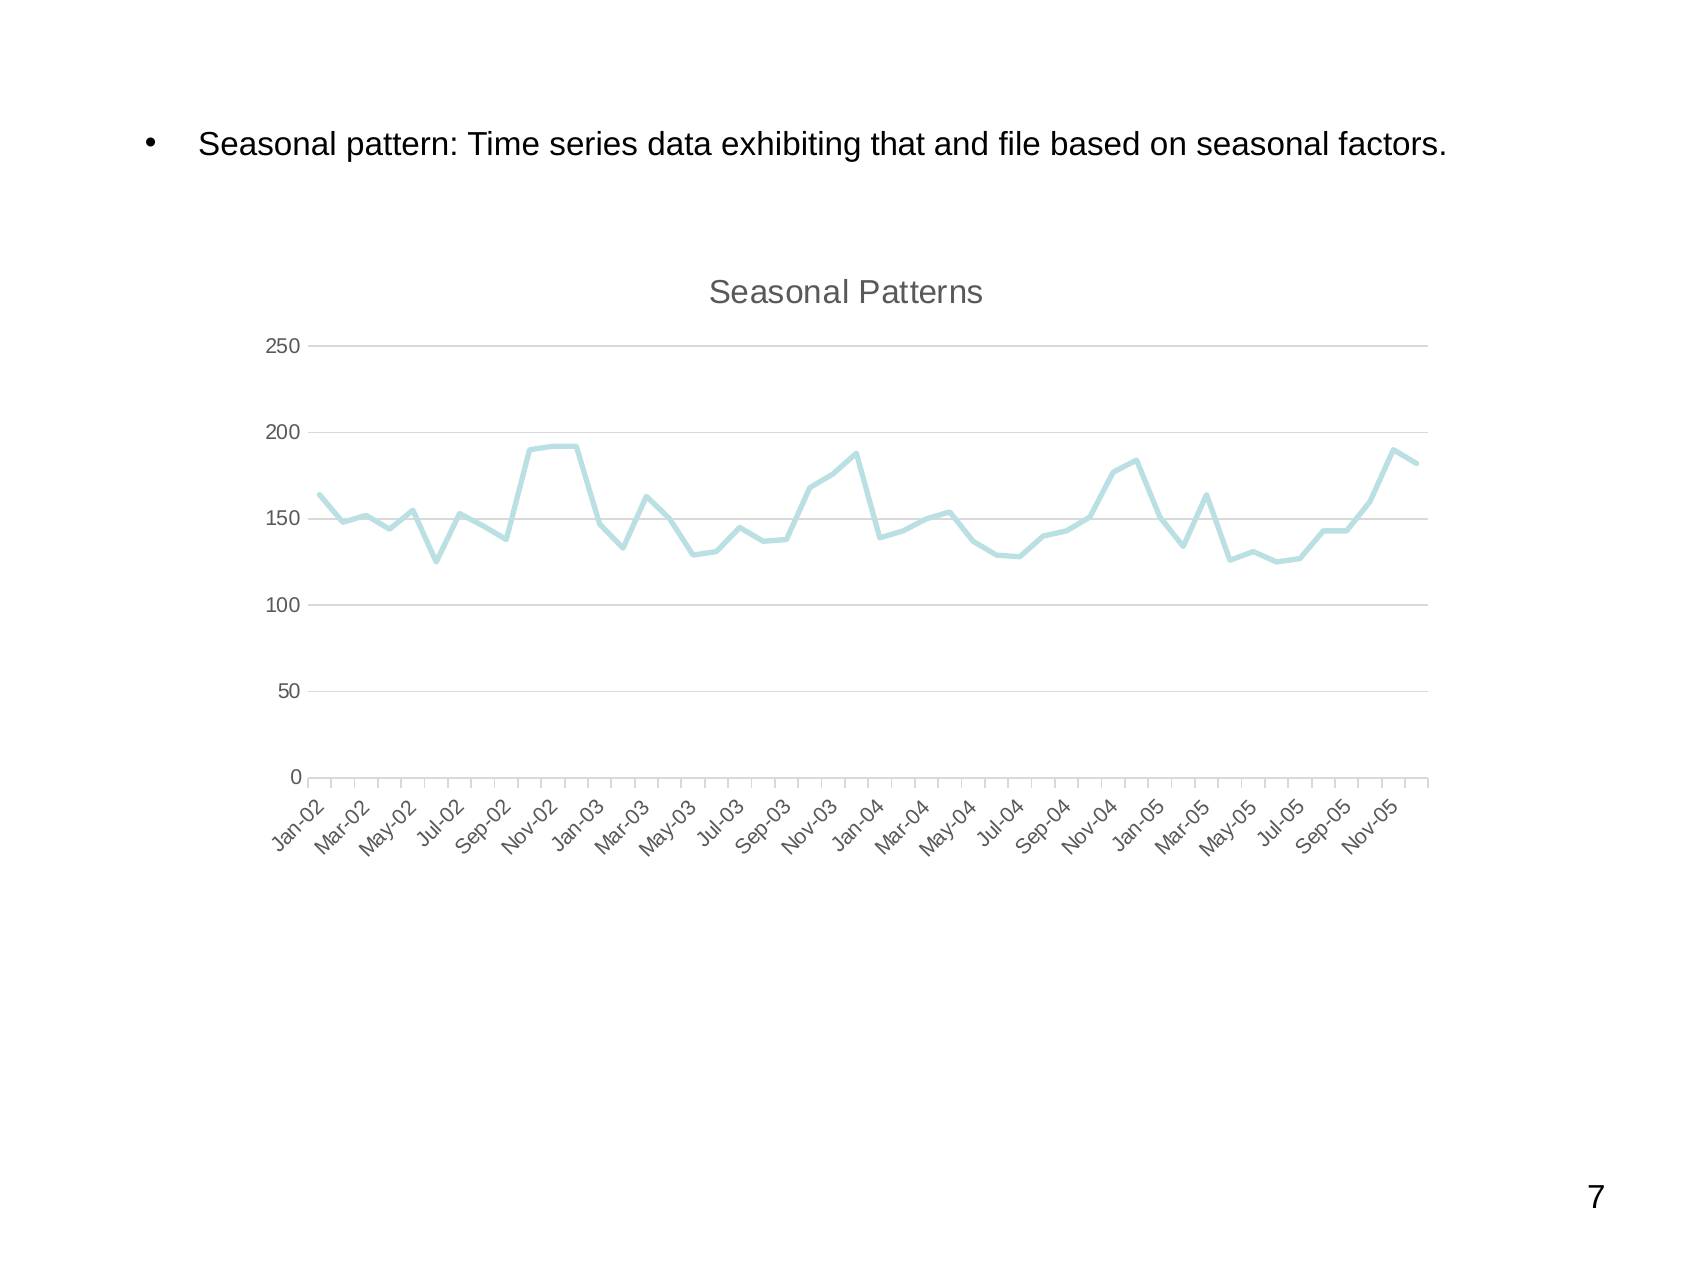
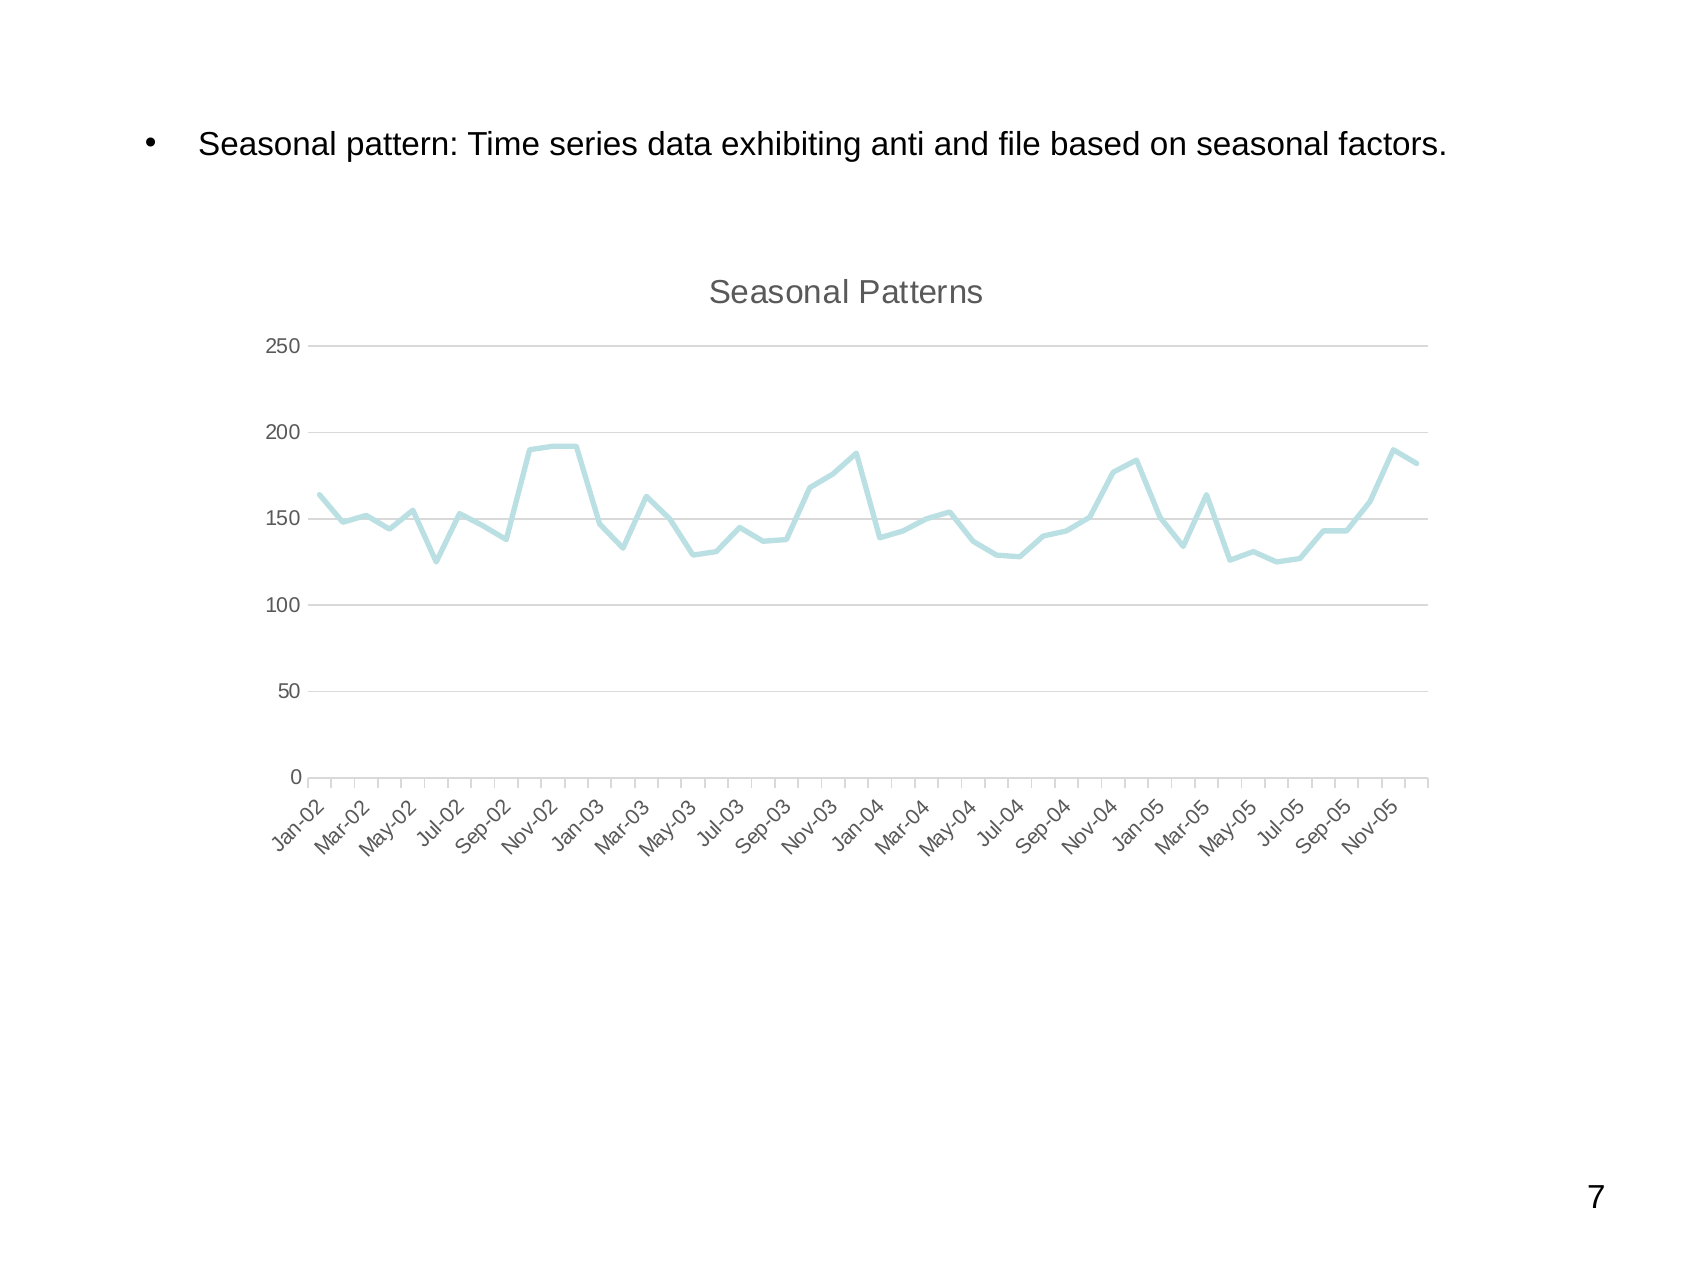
that: that -> anti (898, 145)
